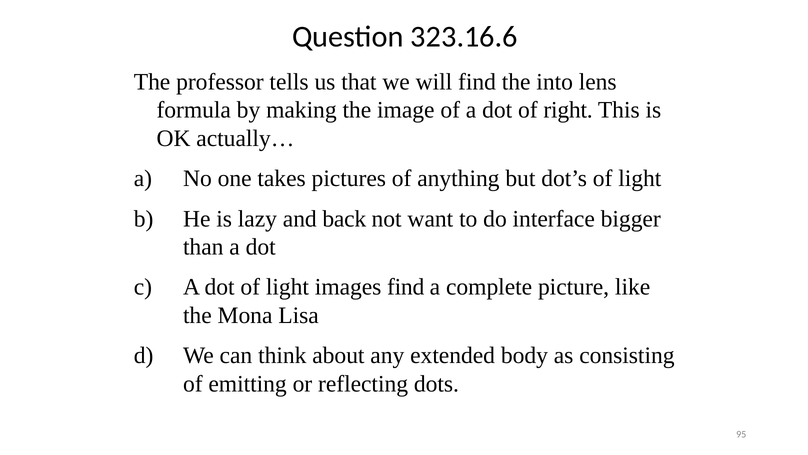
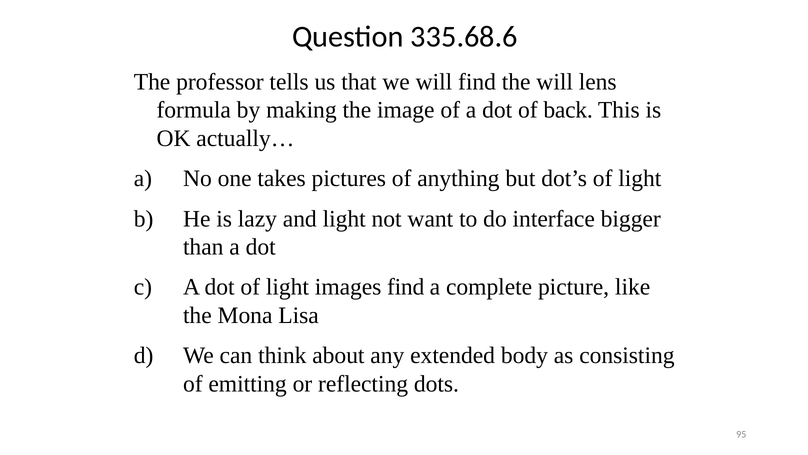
323.16.6: 323.16.6 -> 335.68.6 (464, 37)
the into: into -> will (555, 82)
right: right -> back (568, 110)
and back: back -> light (344, 219)
